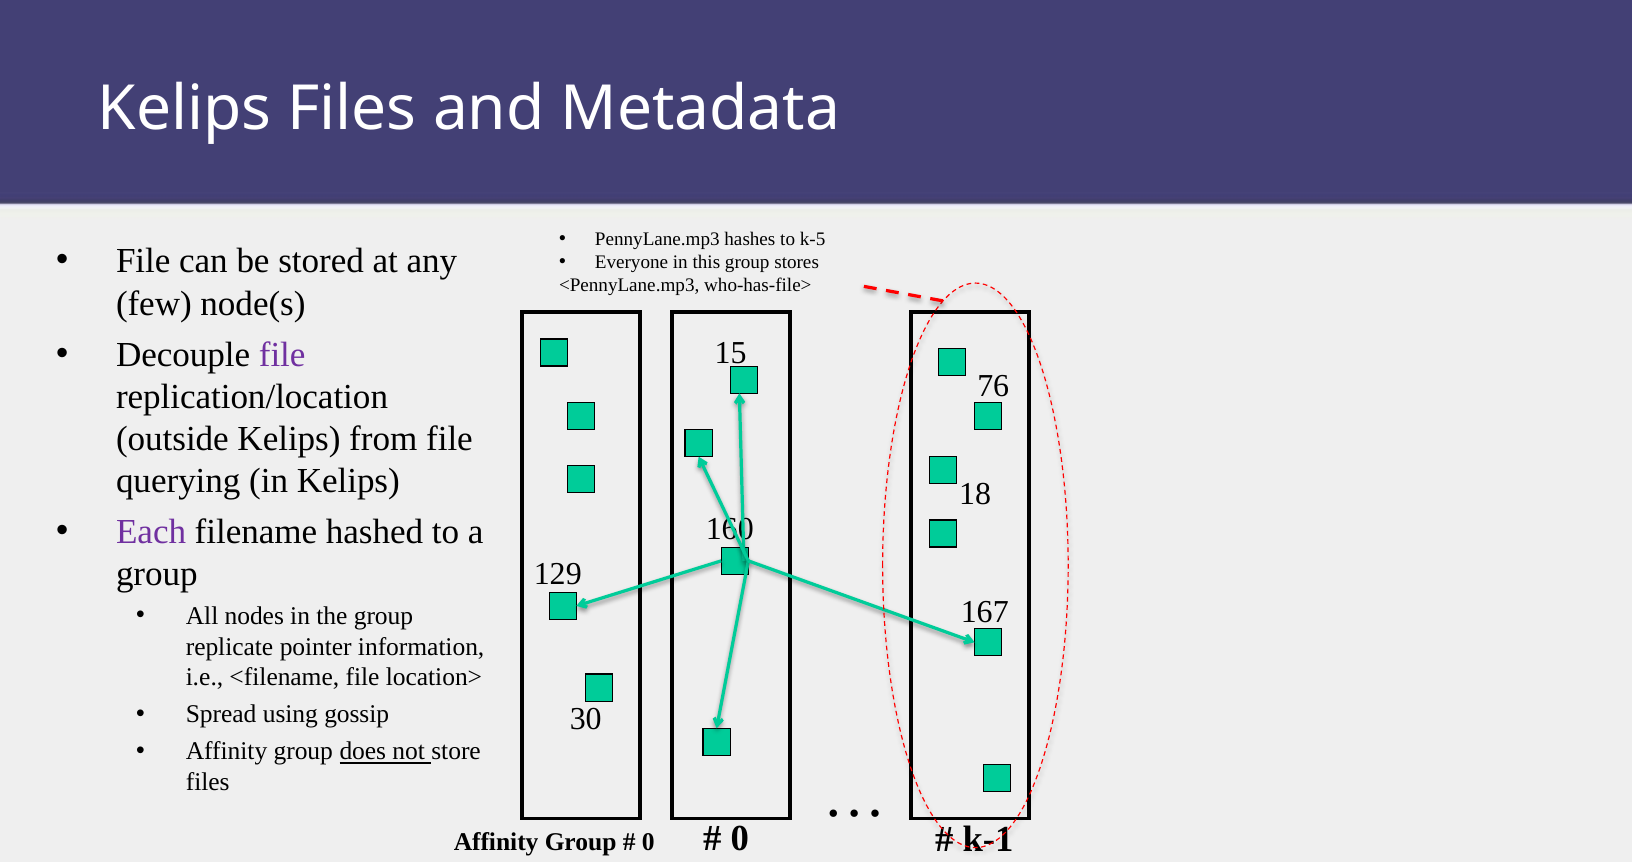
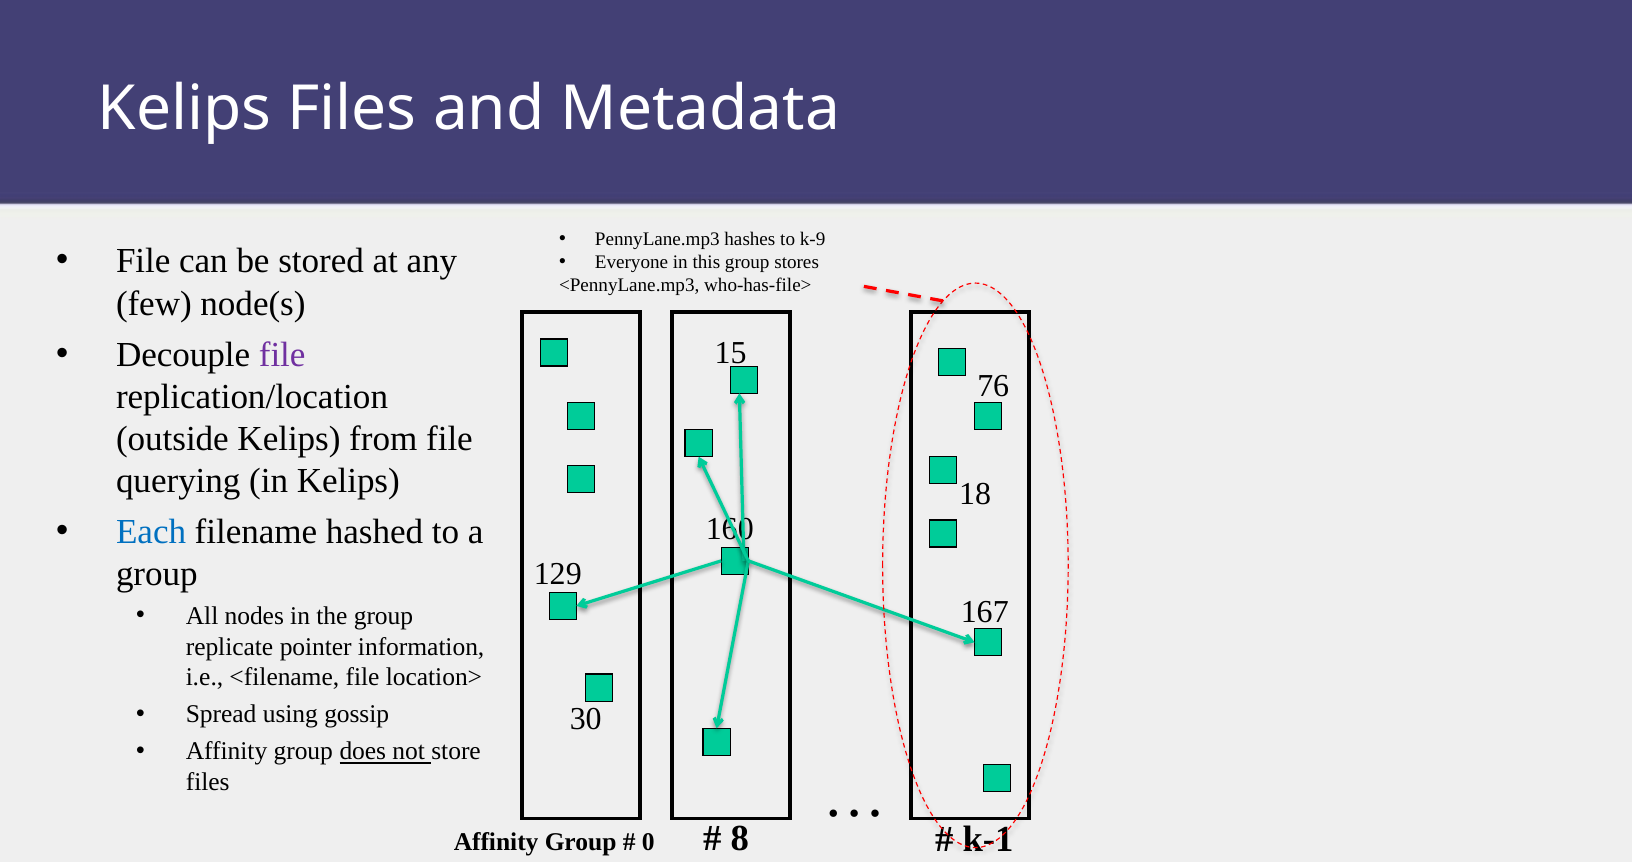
k-5: k-5 -> k-9 (813, 239)
Each colour: purple -> blue (151, 532)
0: 0 -> 8 (740, 839)
